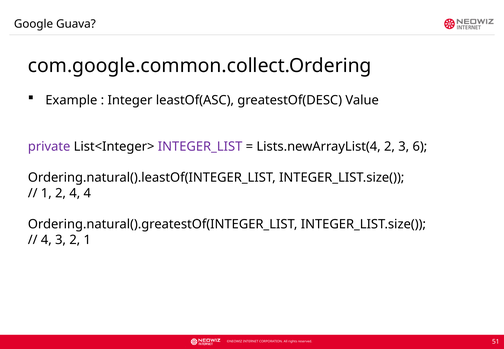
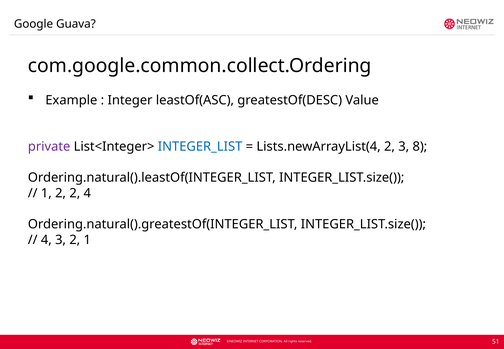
INTEGER_LIST colour: purple -> blue (200, 147)
6: 6 -> 8 (420, 147)
2 4: 4 -> 2 (75, 193)
